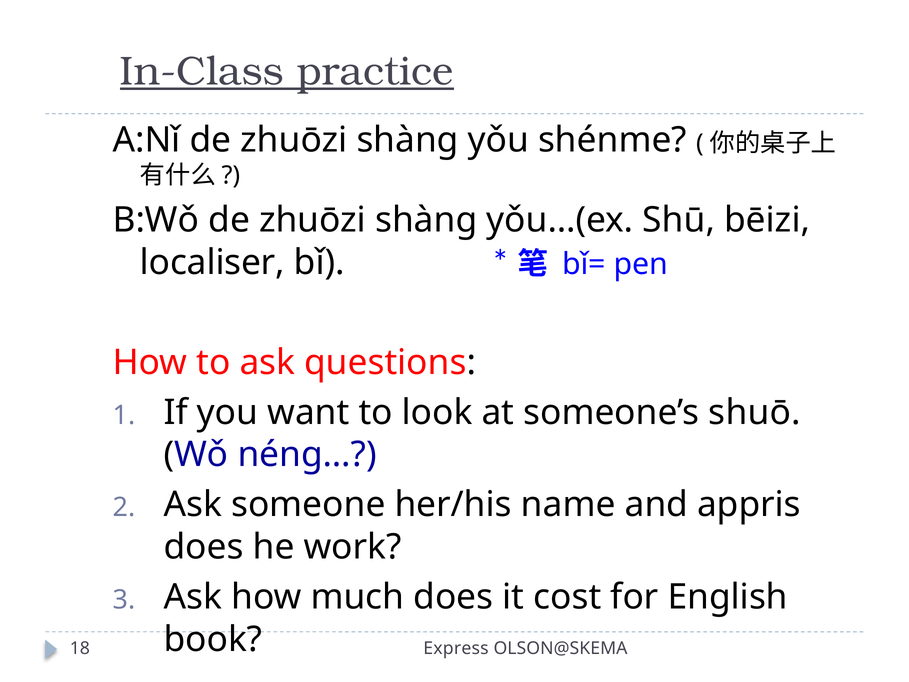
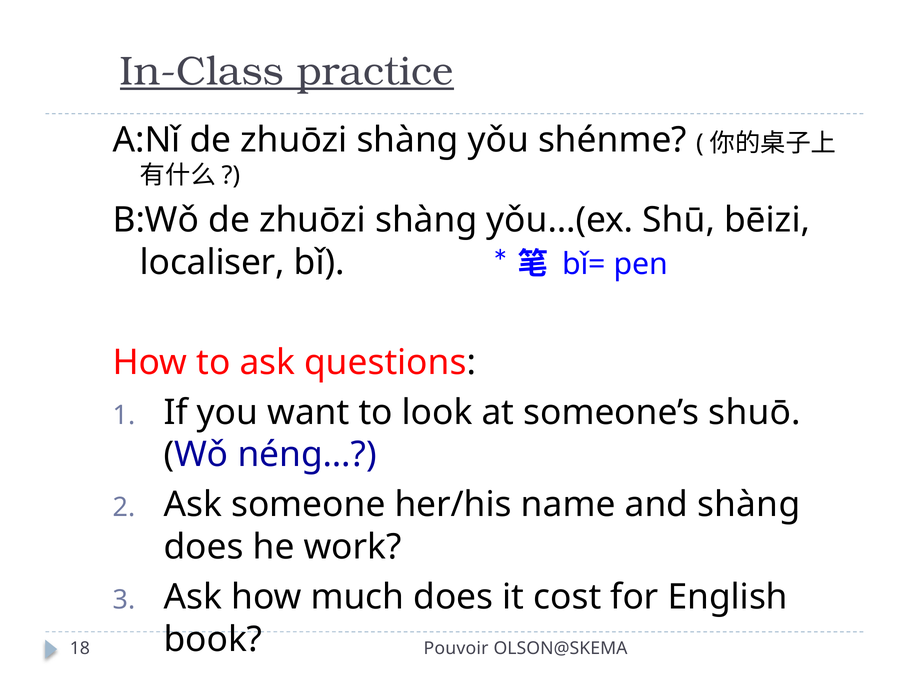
and appris: appris -> shàng (749, 505)
Express: Express -> Pouvoir (456, 648)
